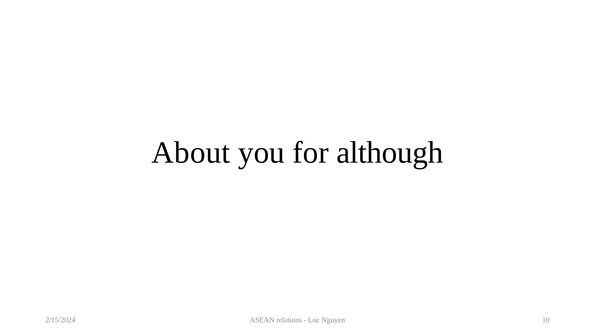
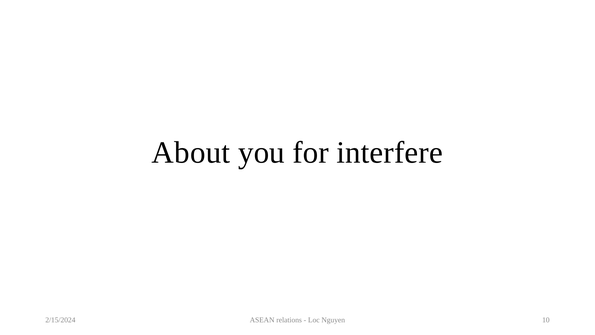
although: although -> interfere (390, 152)
